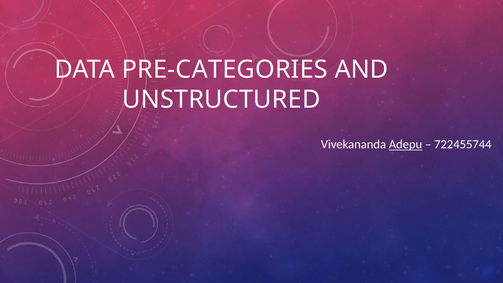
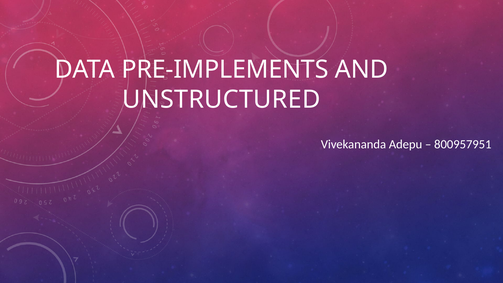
PRE-CATEGORIES: PRE-CATEGORIES -> PRE-IMPLEMENTS (225, 69)
Adepu underline: present -> none (406, 144)
722455744: 722455744 -> 800957951 (463, 144)
